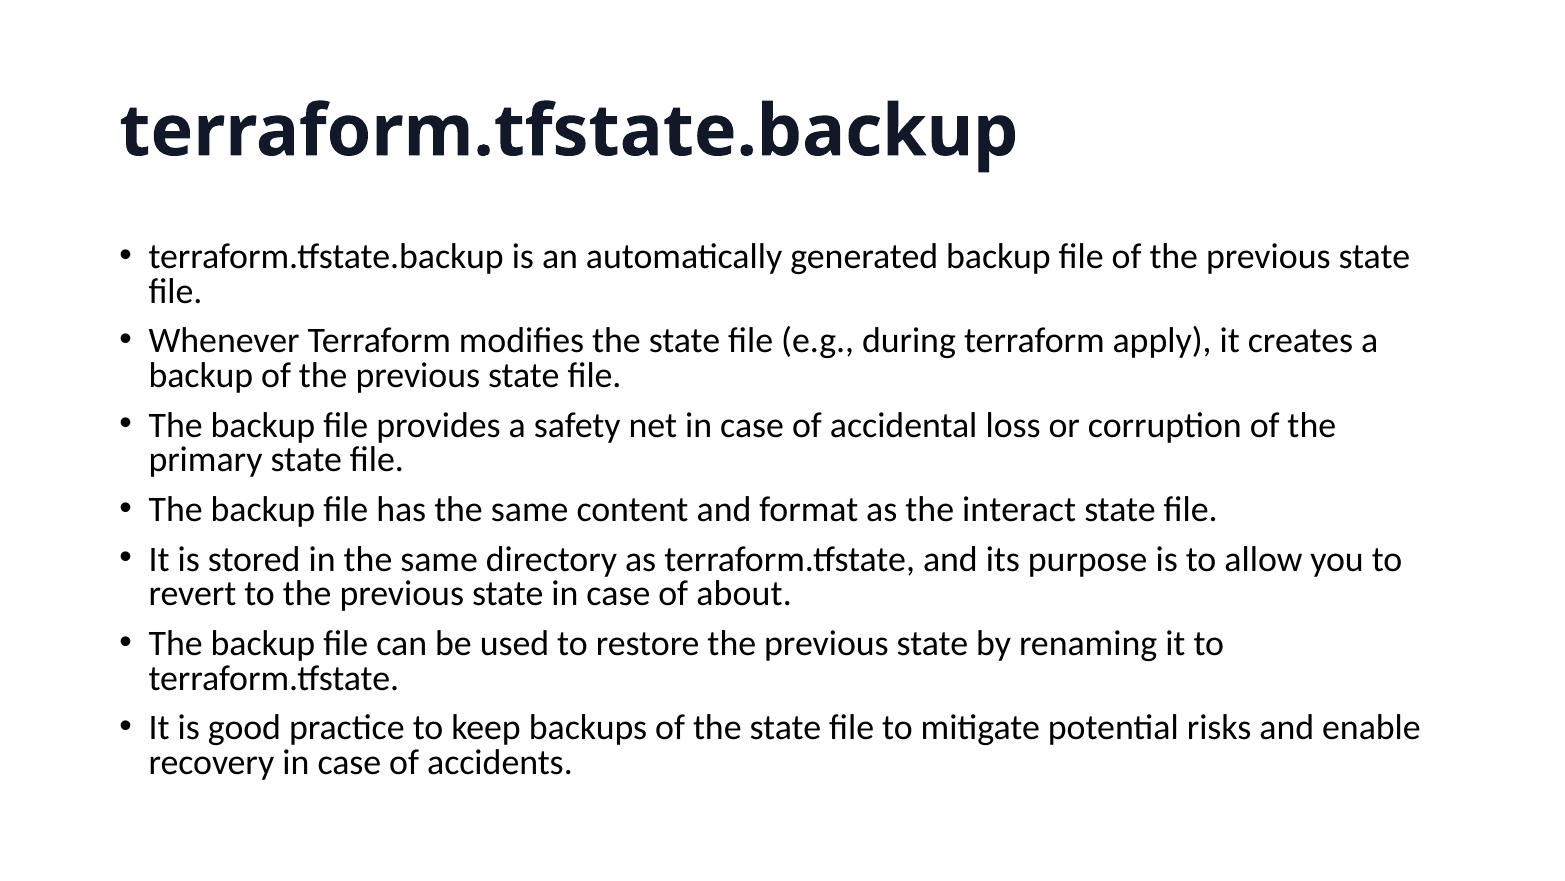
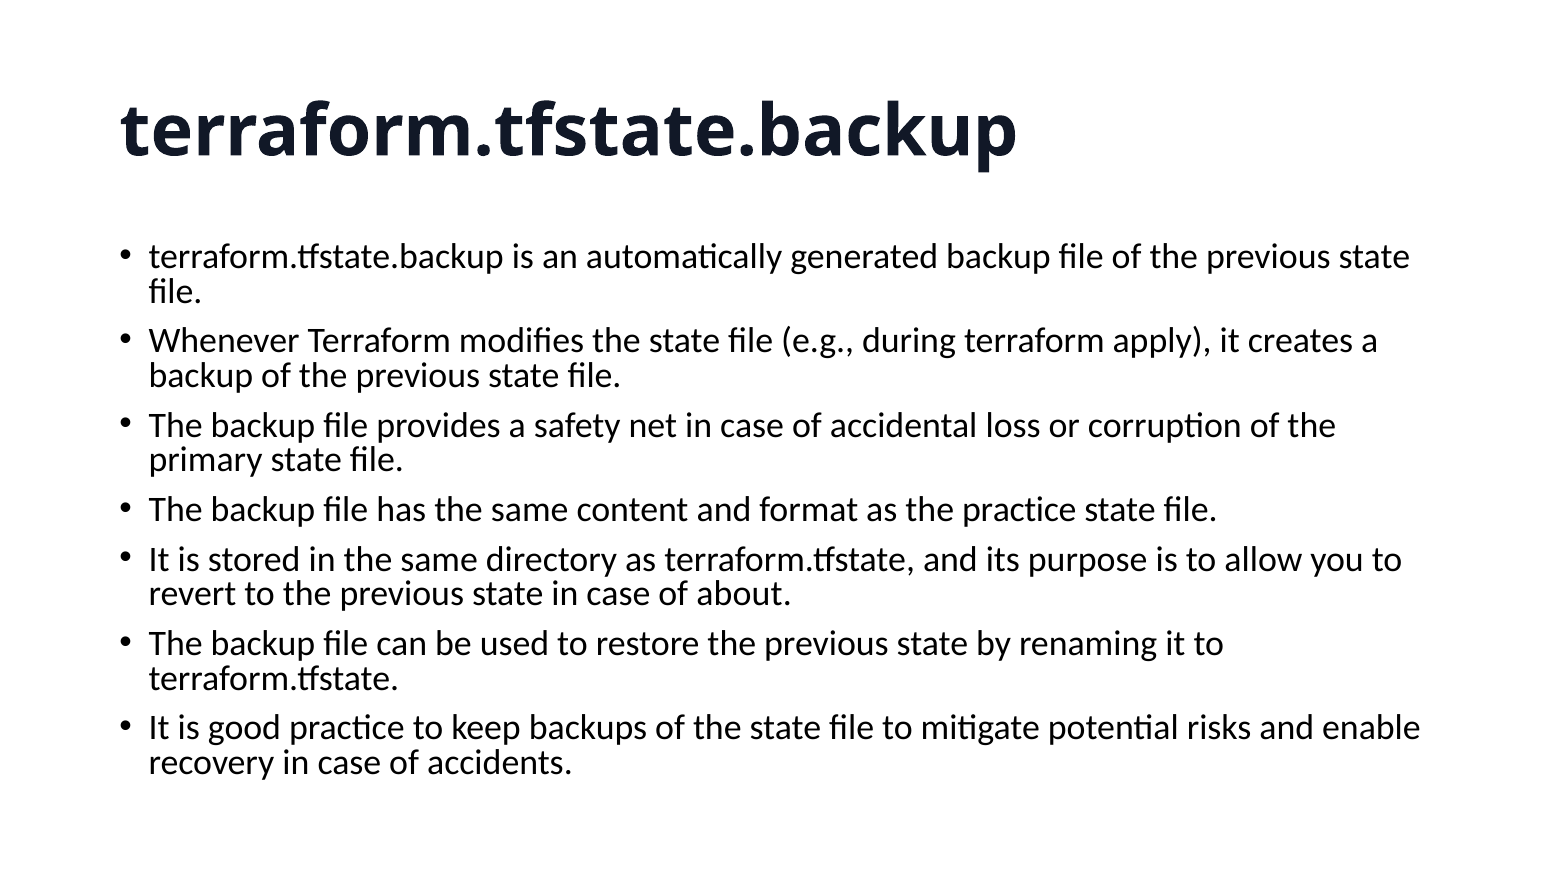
the interact: interact -> practice (1019, 509)
